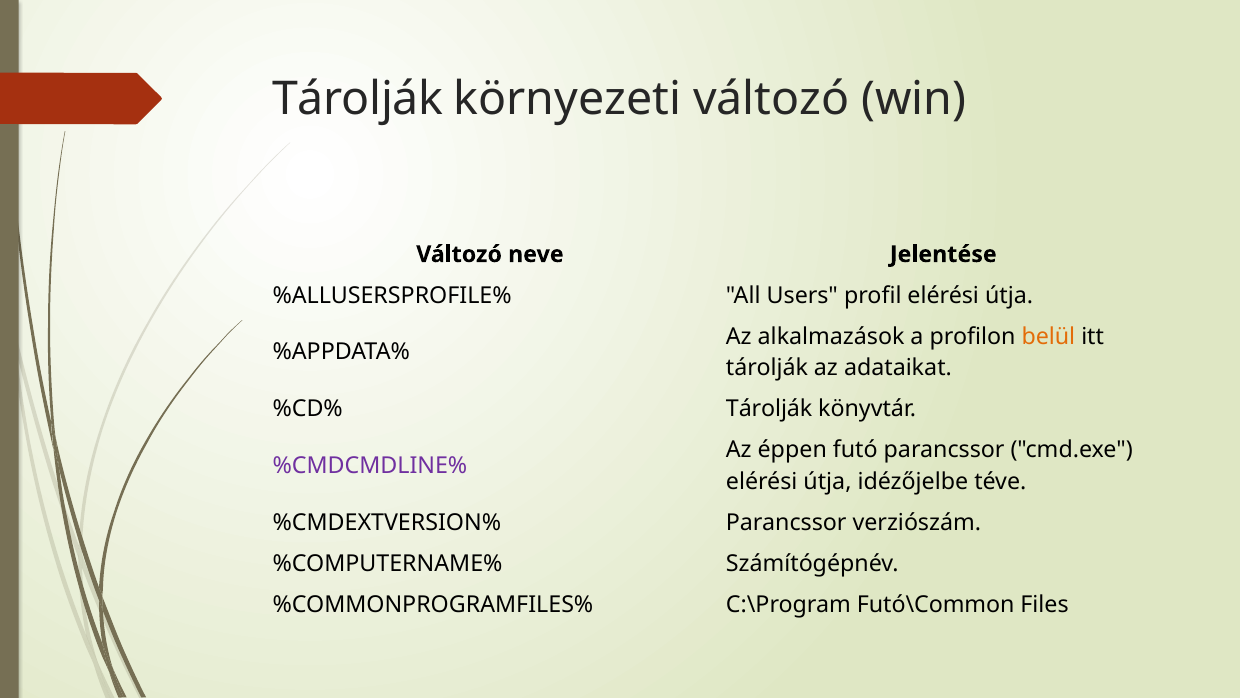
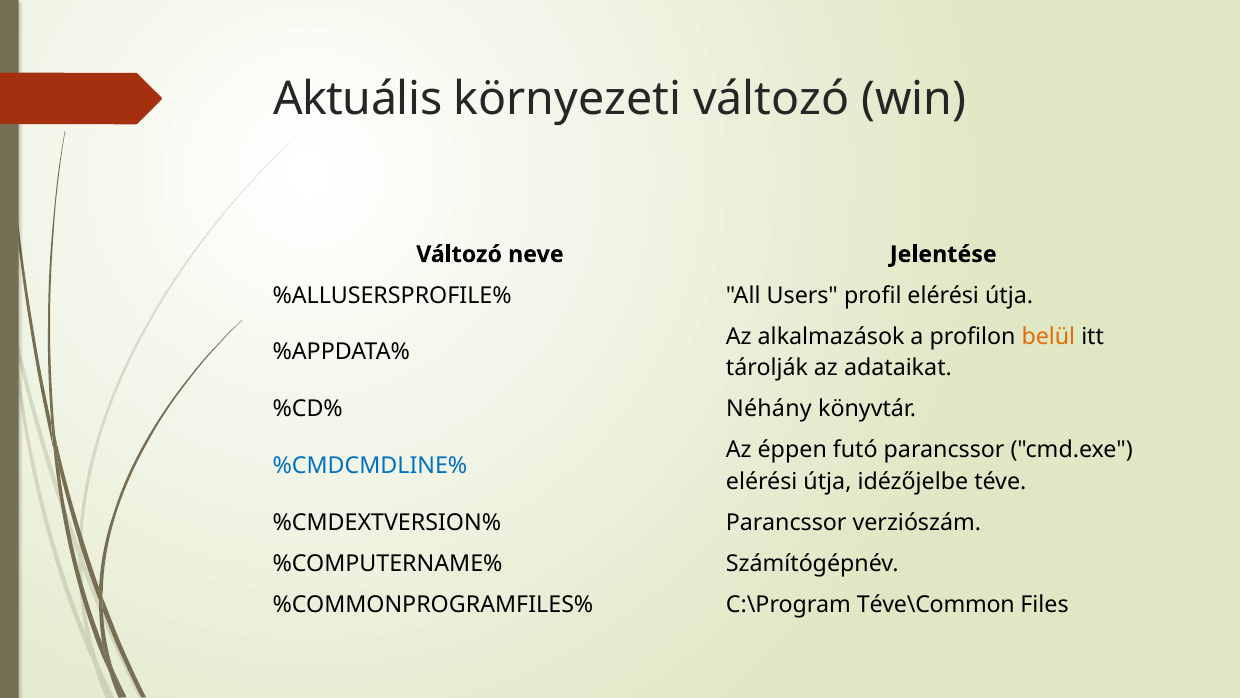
Tárolják: Tárolják -> Aktuális (358, 99)
%CD% Tárolják: Tárolják -> Néhány (769, 409)
%CMDCMDLINE% colour: purple -> blue (370, 466)
Futó\Common: Futó\Common -> Téve\Common (936, 604)
